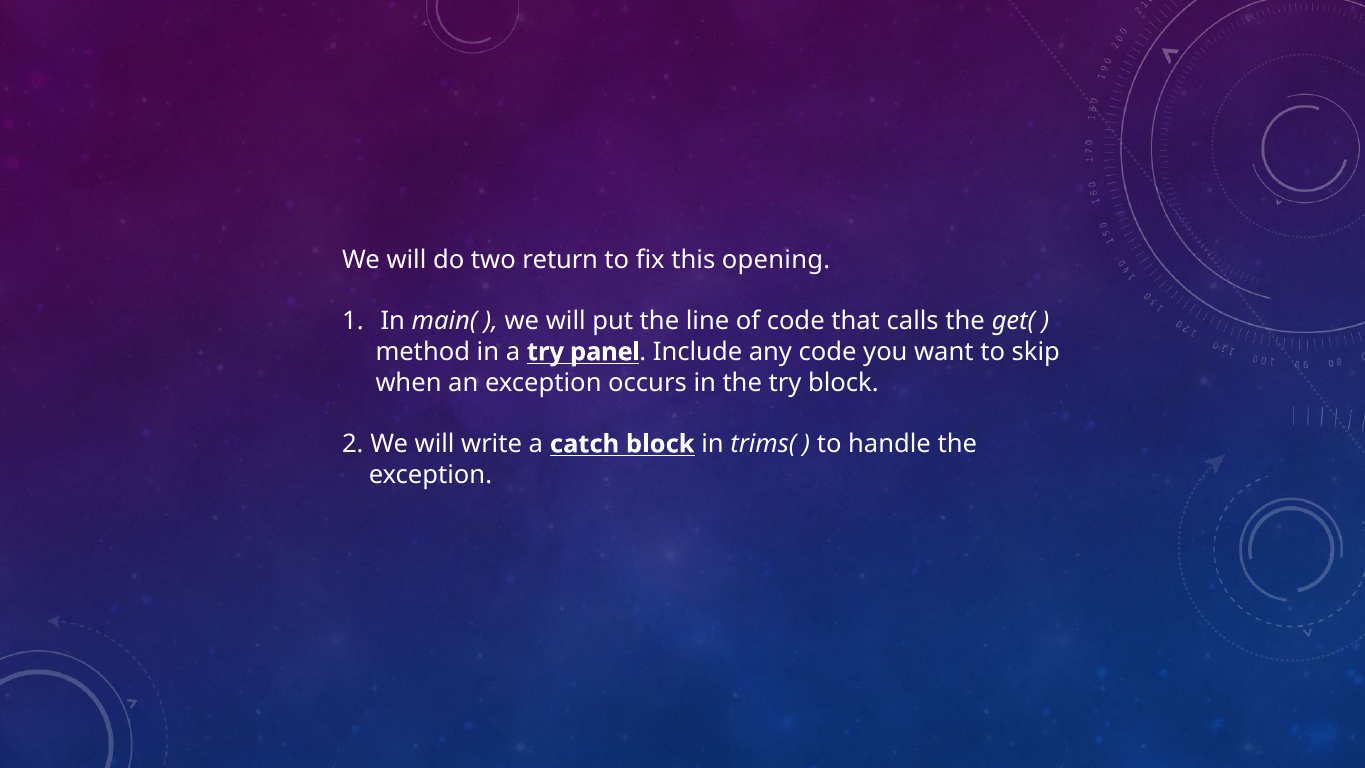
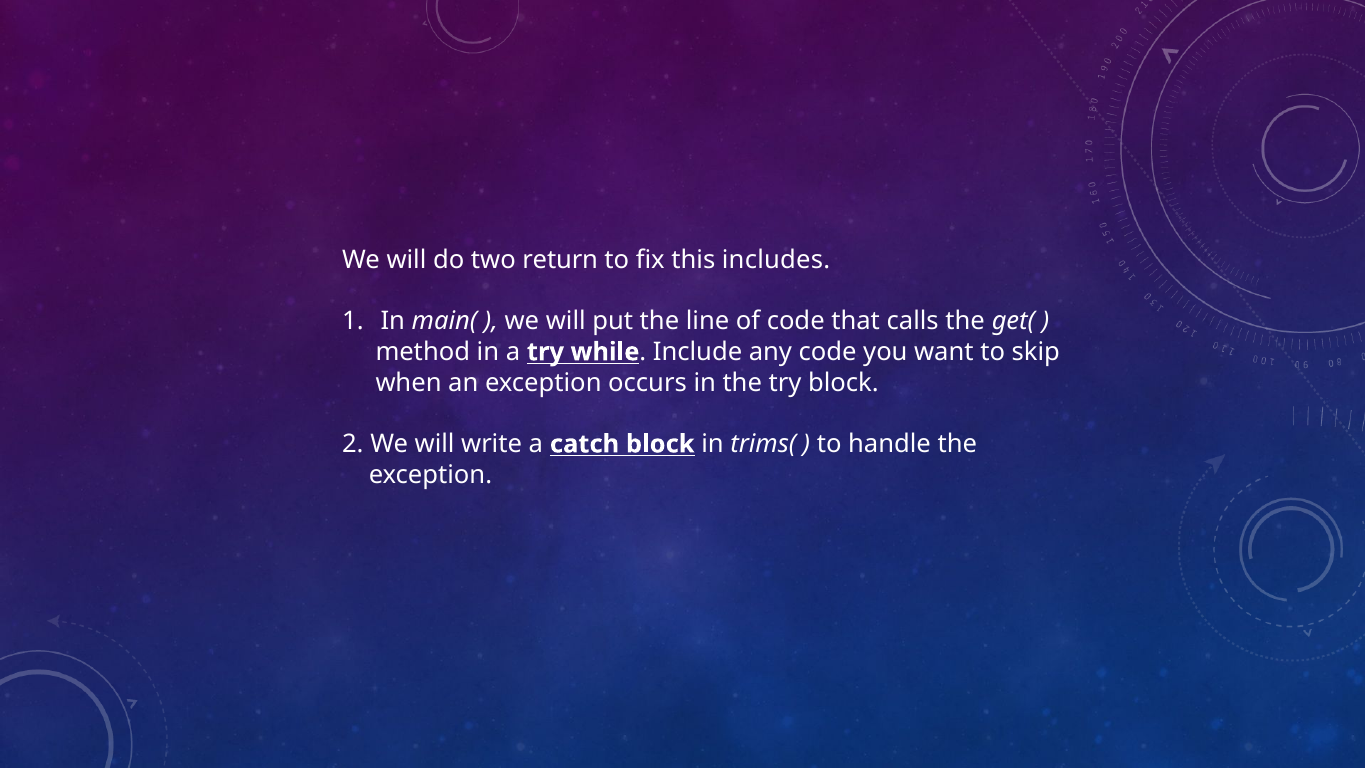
opening: opening -> includes (776, 260)
panel: panel -> while (605, 352)
